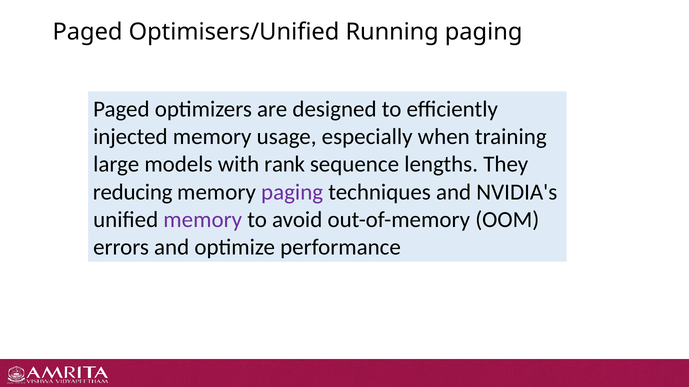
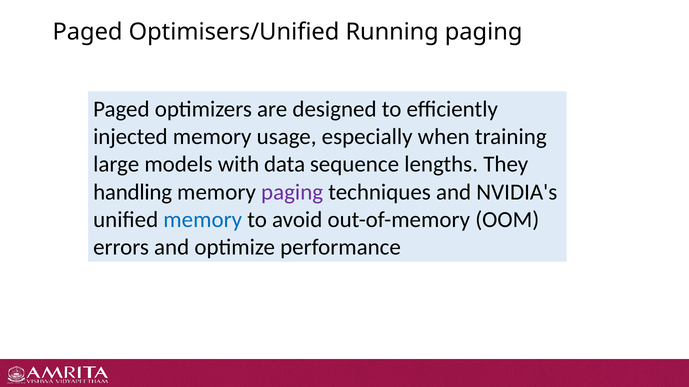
rank: rank -> data (285, 165)
reducing: reducing -> handling (133, 192)
memory colour: purple -> blue (203, 220)
